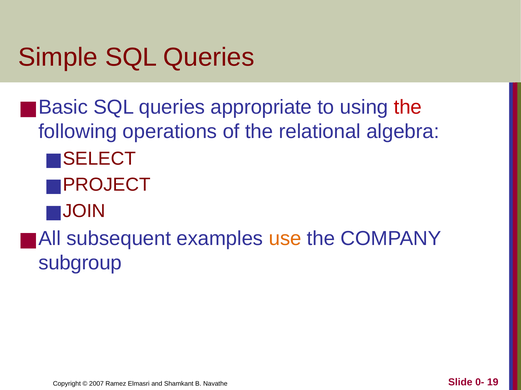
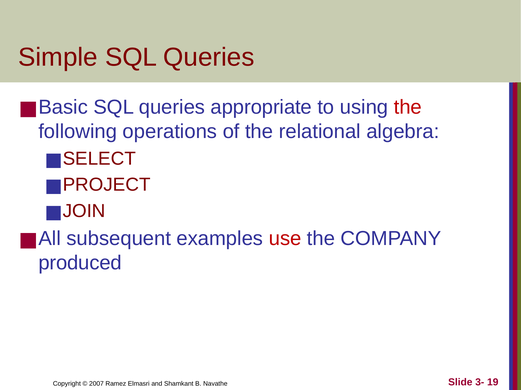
use colour: orange -> red (285, 239)
subgroup: subgroup -> produced (80, 263)
0-: 0- -> 3- (480, 383)
